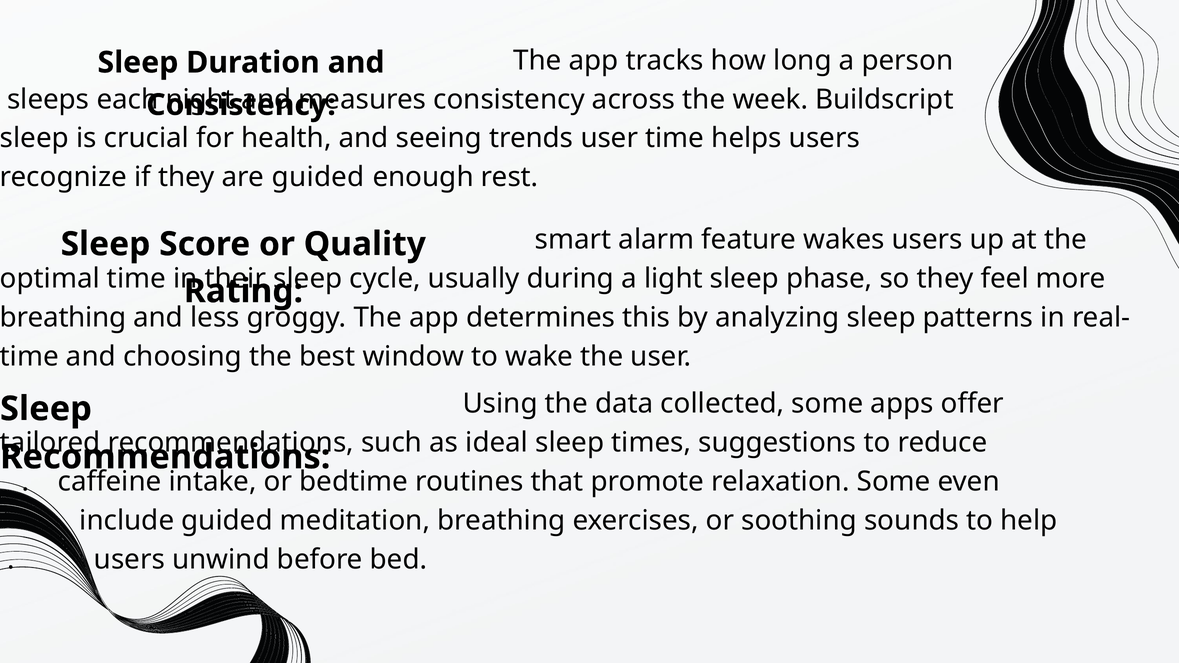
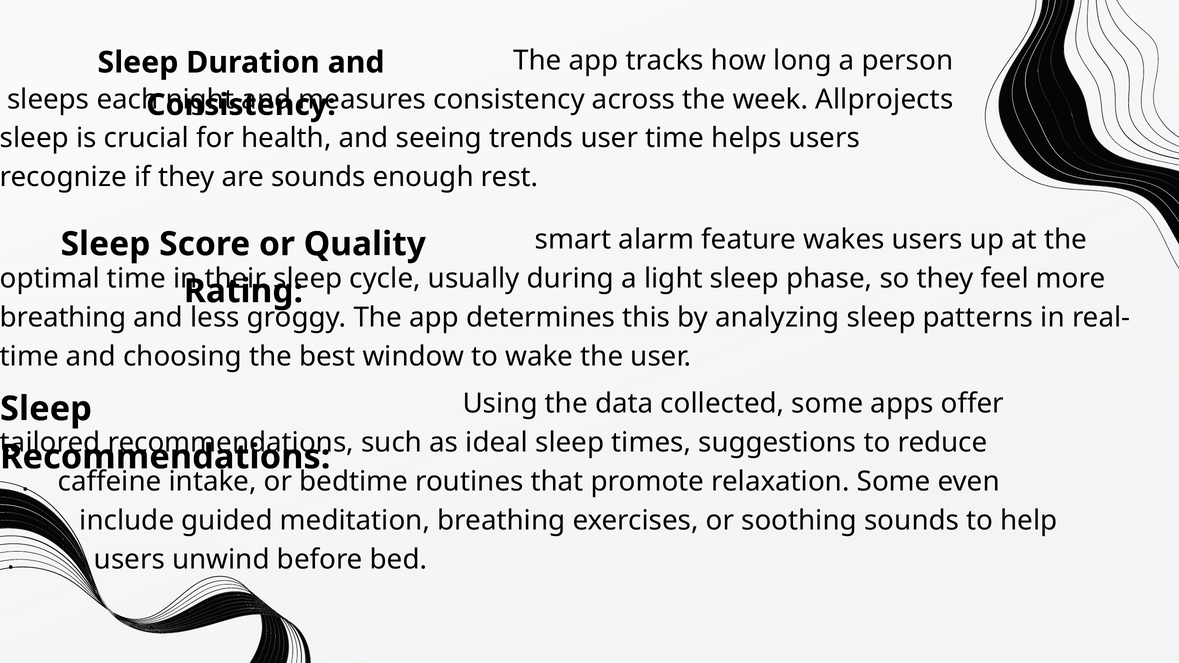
Buildscript: Buildscript -> Allprojects (884, 99)
are guided: guided -> sounds (318, 177)
